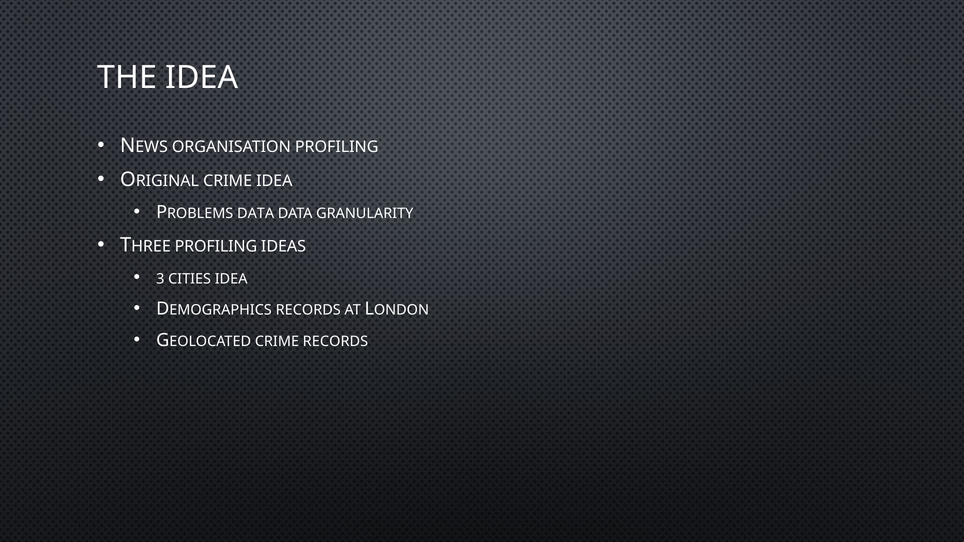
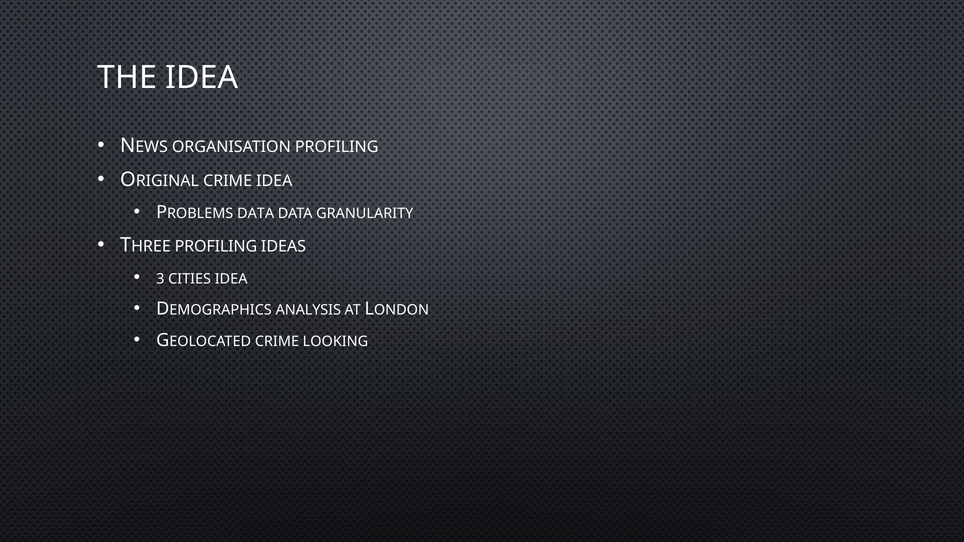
RECORDS: RECORDS -> ANALYSIS (308, 310)
CRIME RECORDS: RECORDS -> LOOKING (335, 342)
